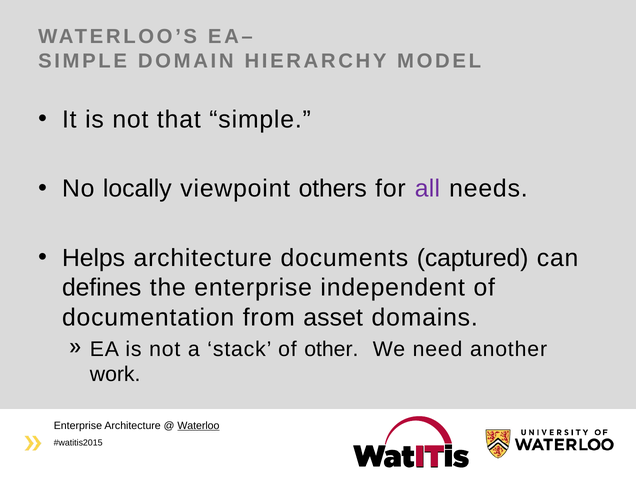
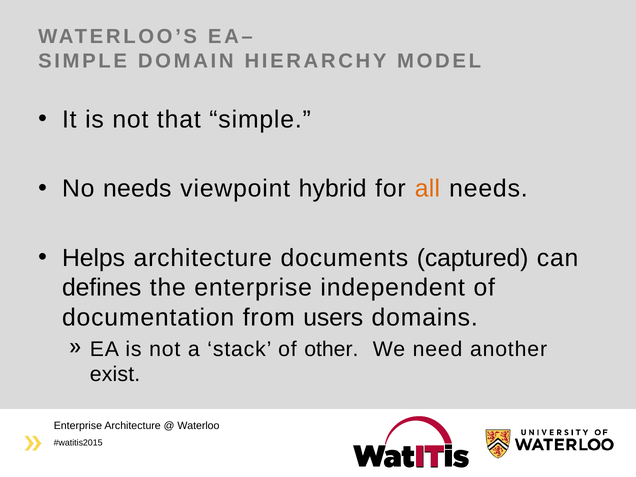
No locally: locally -> needs (137, 189)
others: others -> hybrid (333, 189)
all colour: purple -> orange (427, 189)
asset: asset -> users (333, 317)
work: work -> exist (115, 374)
Waterloo underline: present -> none (198, 426)
